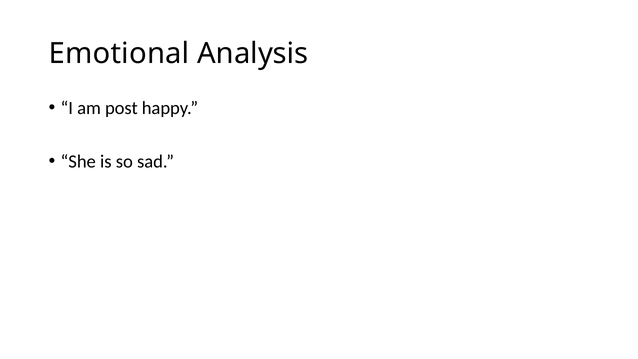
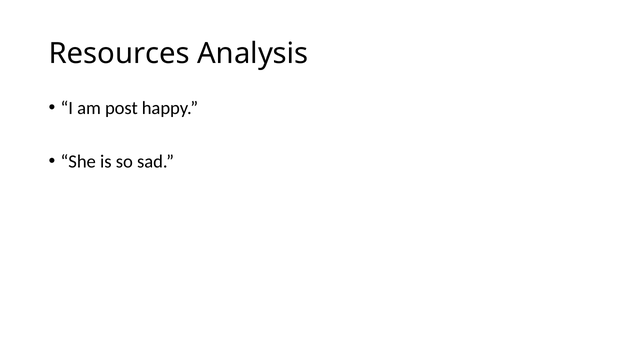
Emotional: Emotional -> Resources (119, 54)
